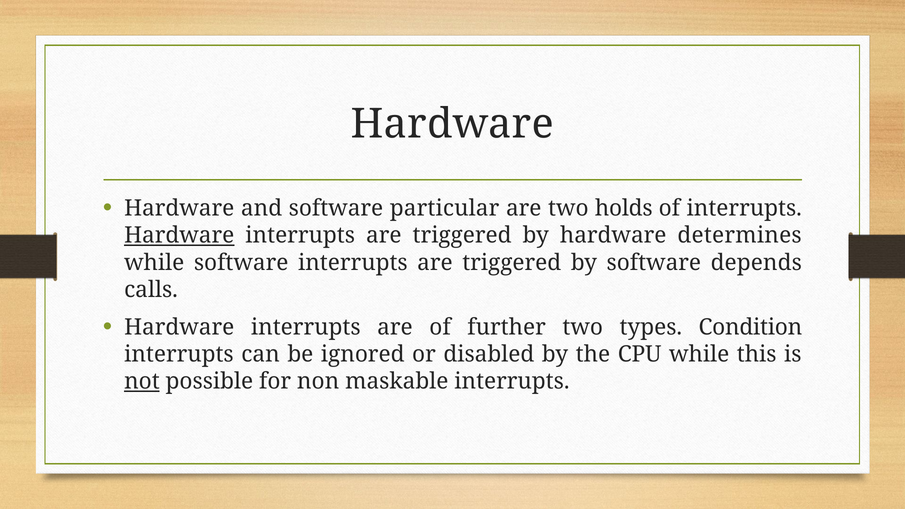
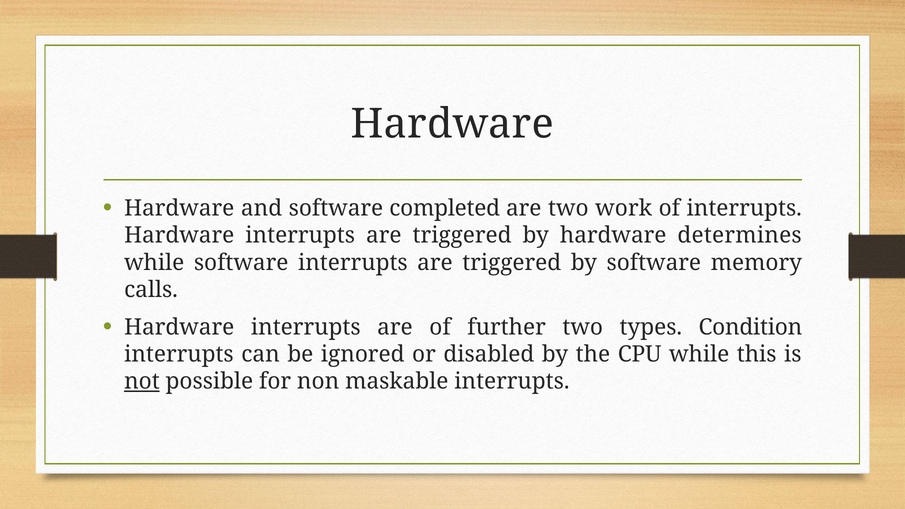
particular: particular -> completed (445, 208)
holds: holds -> work (624, 208)
Hardware underline: present -> none (179, 236)
depends: depends -> memory (756, 263)
